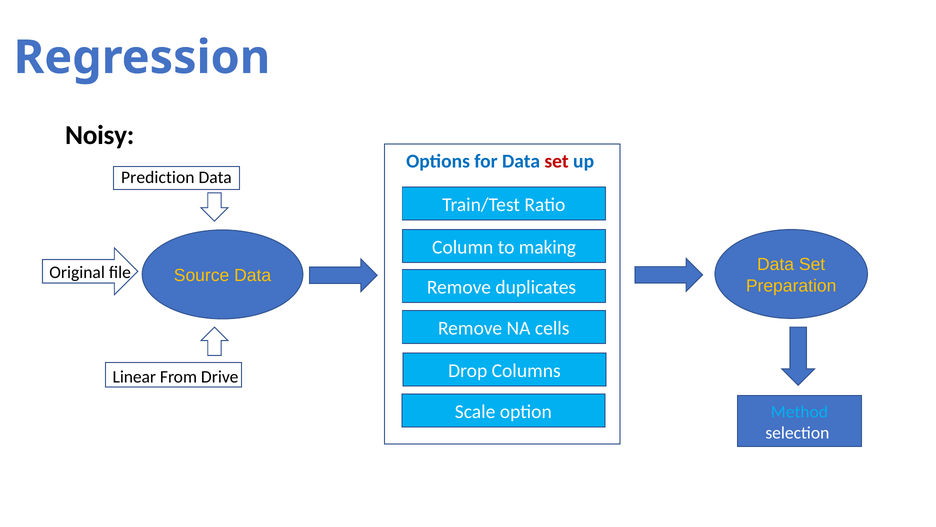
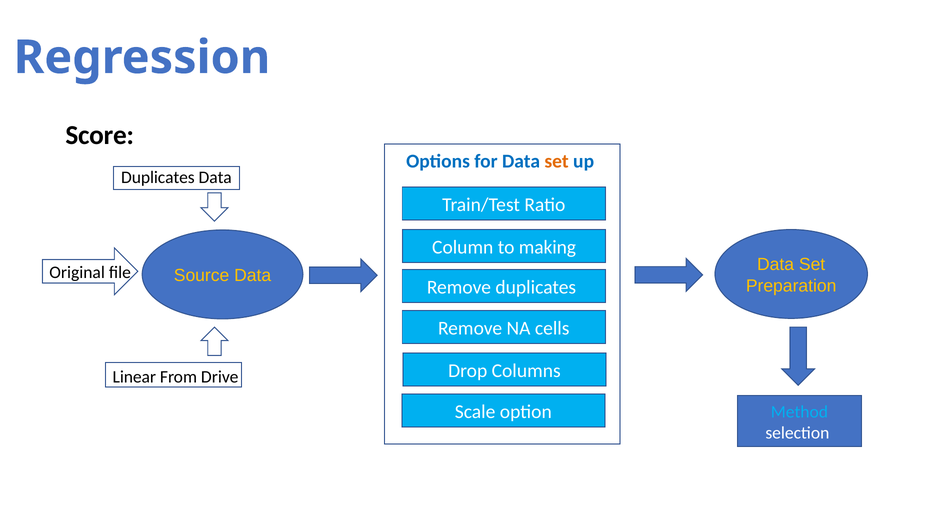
Noisy: Noisy -> Score (100, 135)
set colour: red -> orange (557, 161)
Prediction: Prediction -> Duplicates (158, 177)
